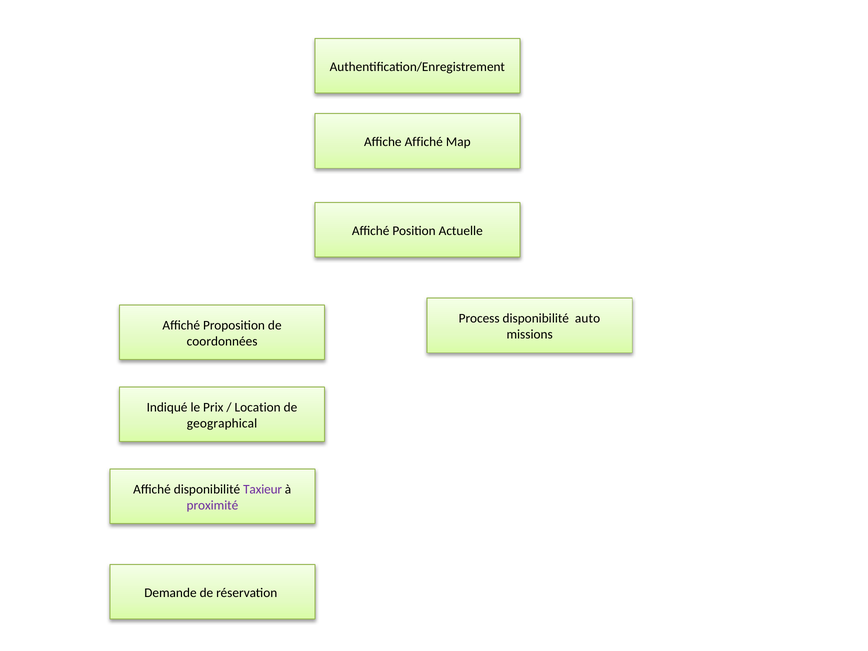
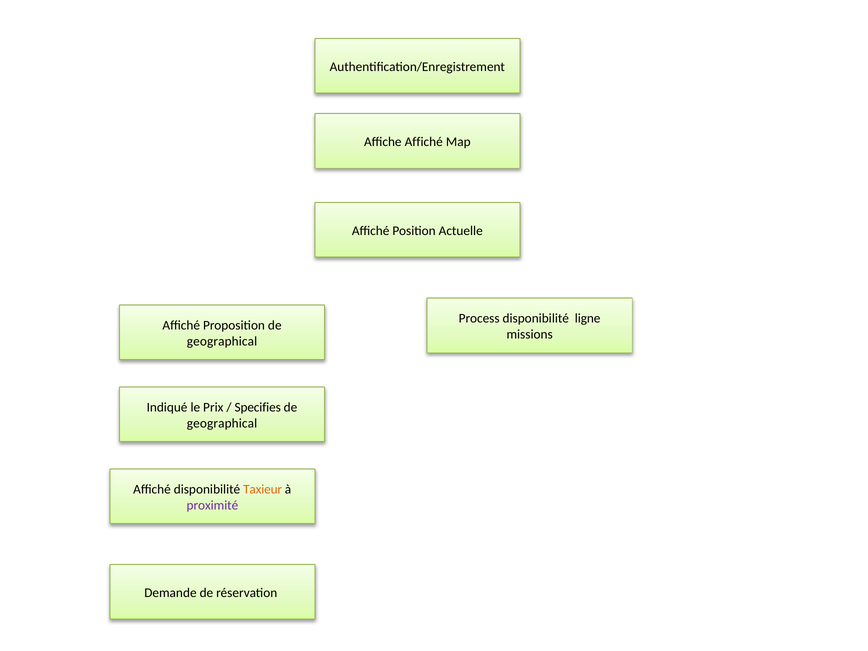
auto: auto -> ligne (588, 318)
coordonnées: coordonnées -> geographical (222, 341)
Location: Location -> Specifies (258, 407)
Taxieur colour: purple -> orange (263, 489)
